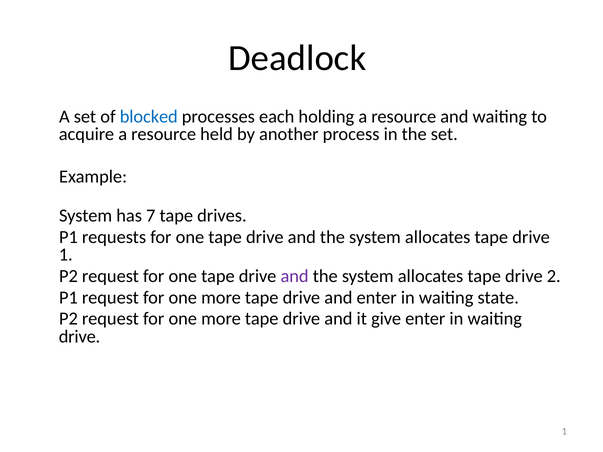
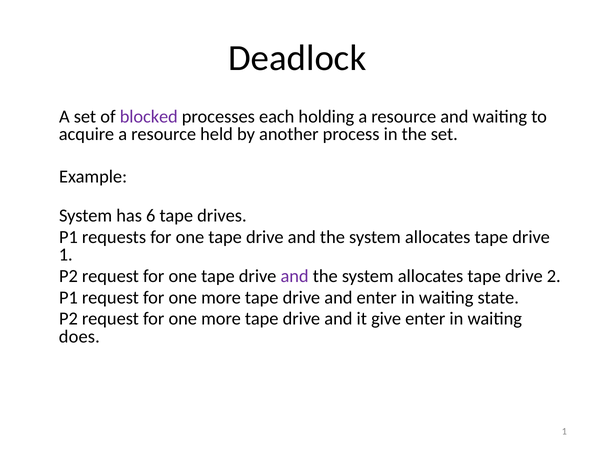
blocked colour: blue -> purple (149, 117)
7: 7 -> 6 (151, 216)
drive: drive -> does (79, 337)
